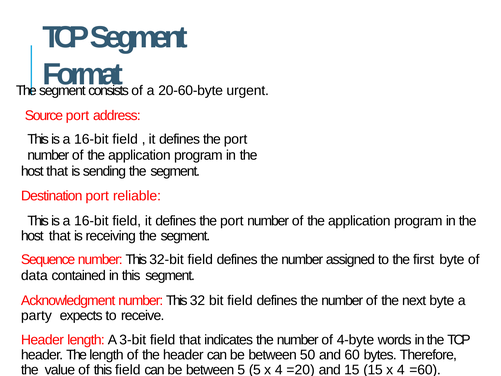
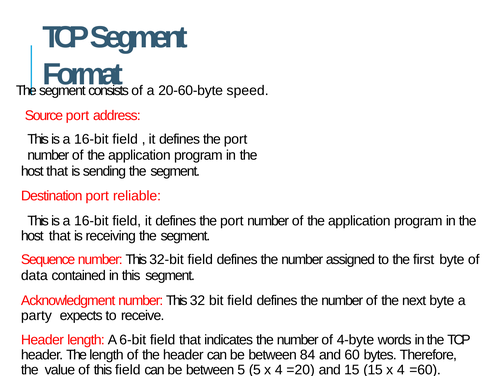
urgent: urgent -> speed (248, 91)
3-bit: 3-bit -> 6-bit (133, 340)
50: 50 -> 84 (308, 355)
